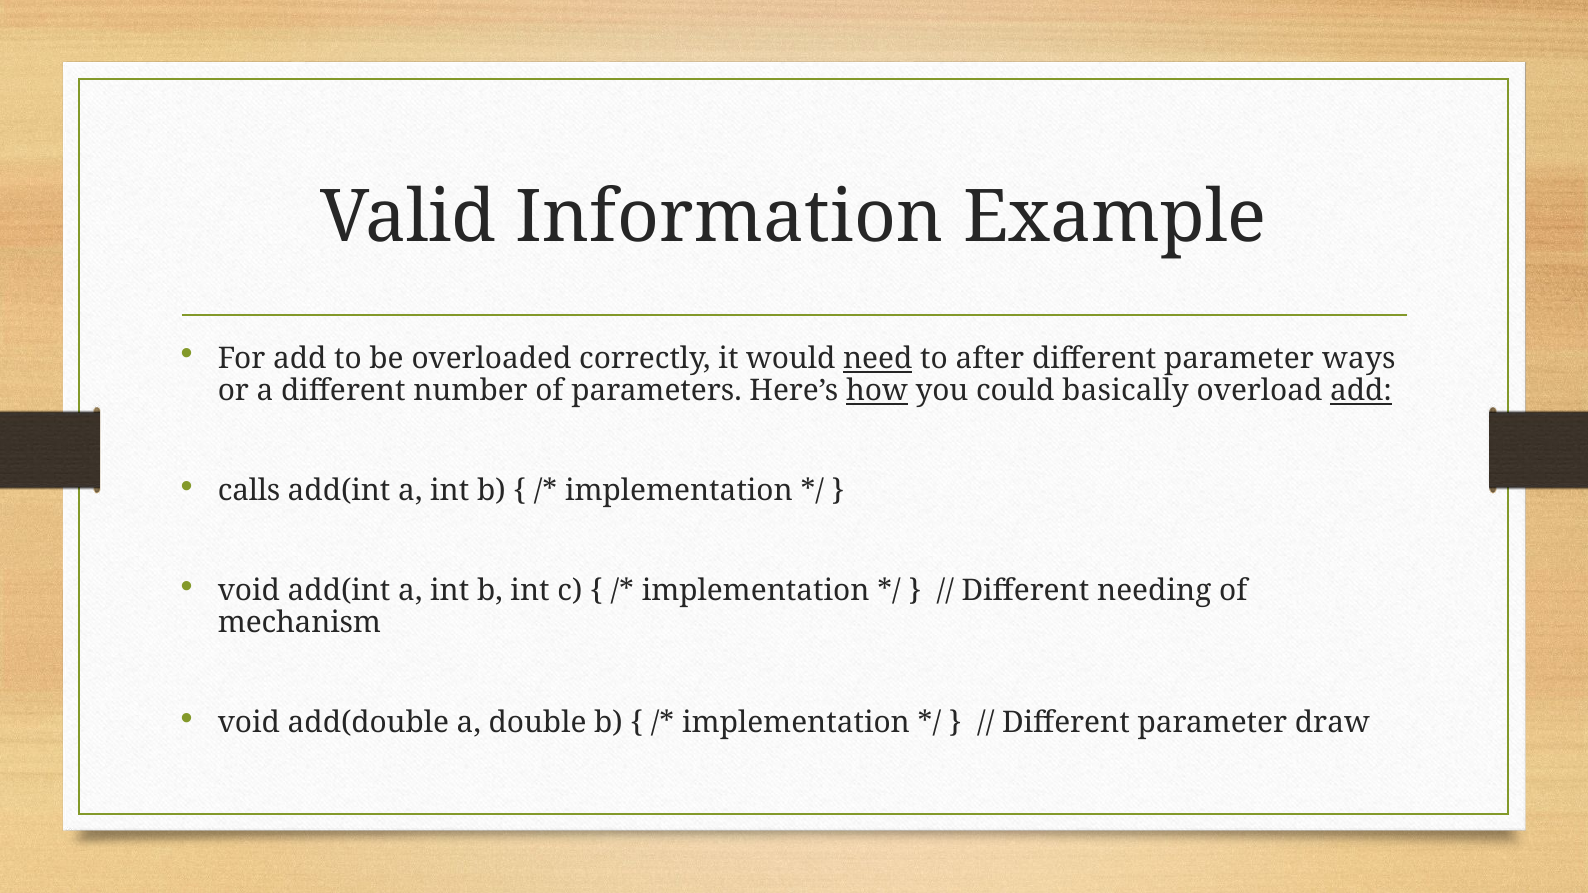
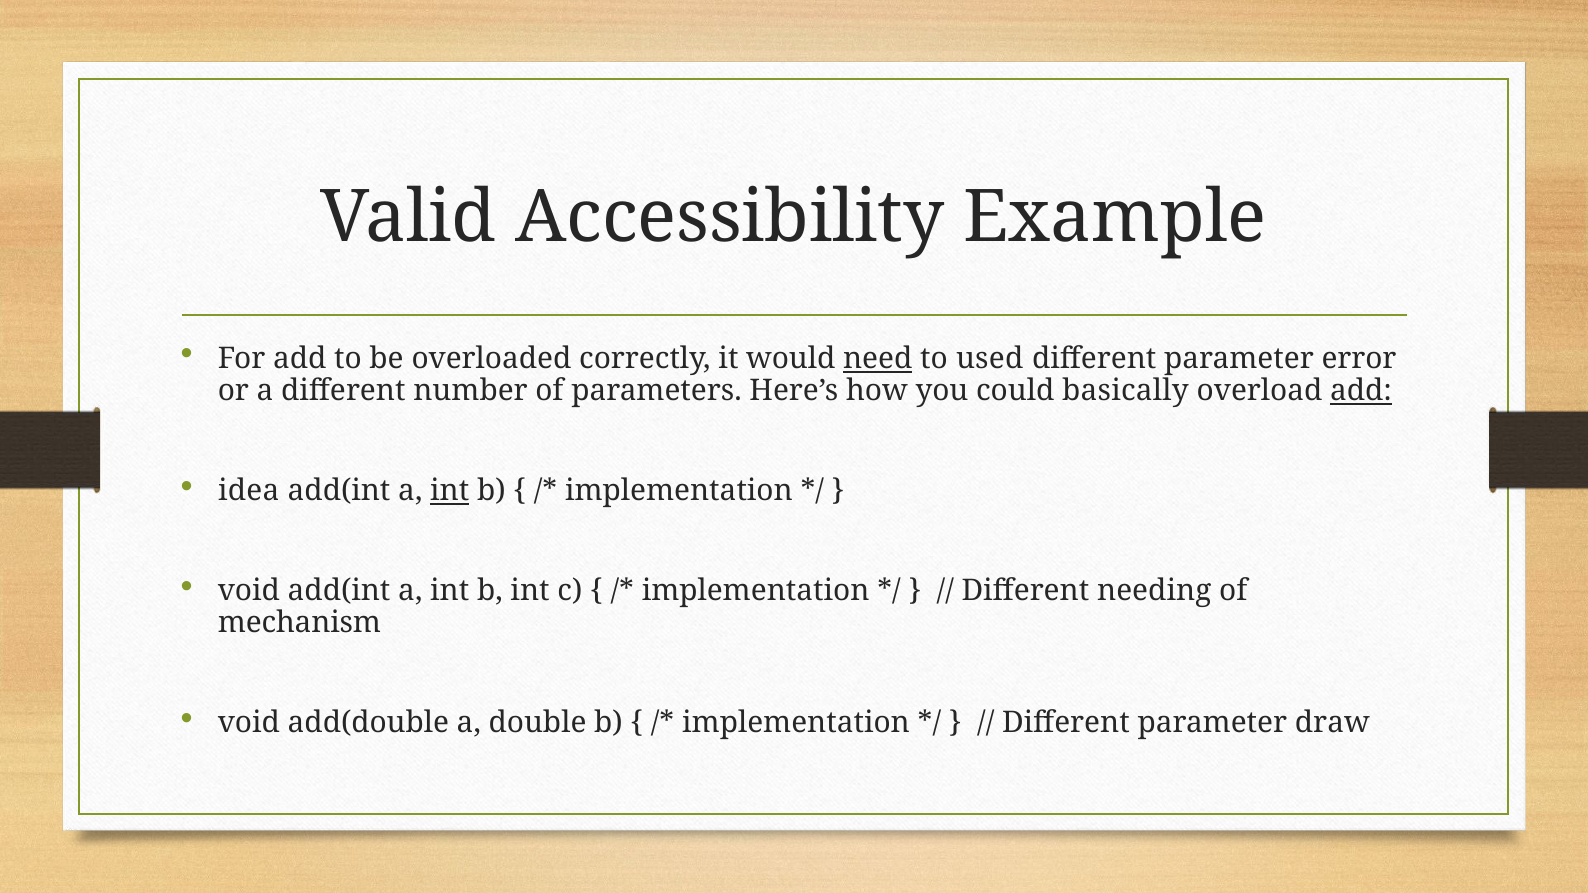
Information: Information -> Accessibility (730, 218)
after: after -> used (990, 359)
ways: ways -> error (1359, 359)
how underline: present -> none (877, 391)
calls: calls -> idea (249, 491)
int underline: none -> present (450, 491)
